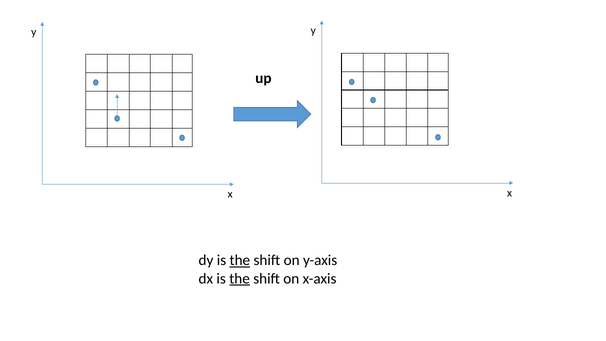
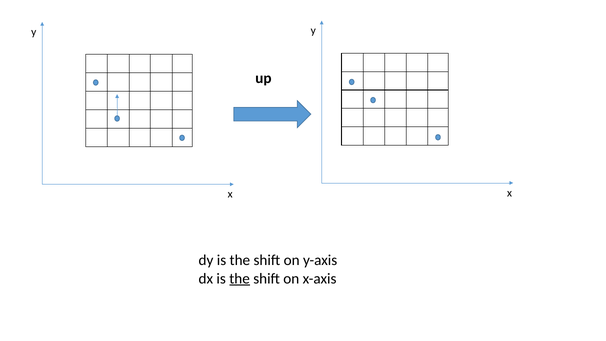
the underline: present -> none (240, 260)
